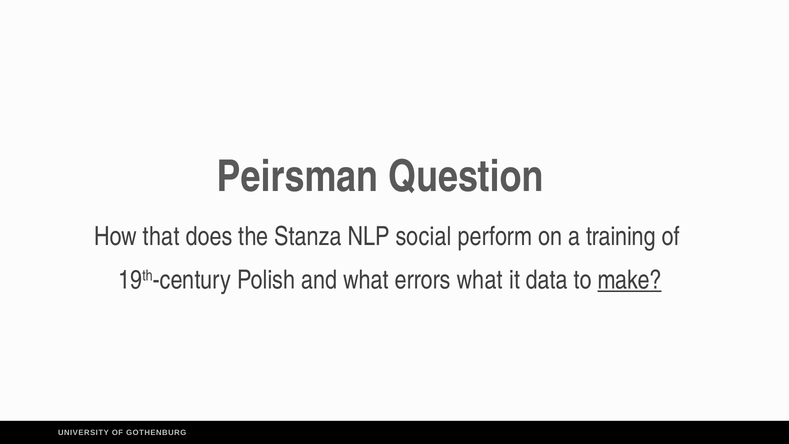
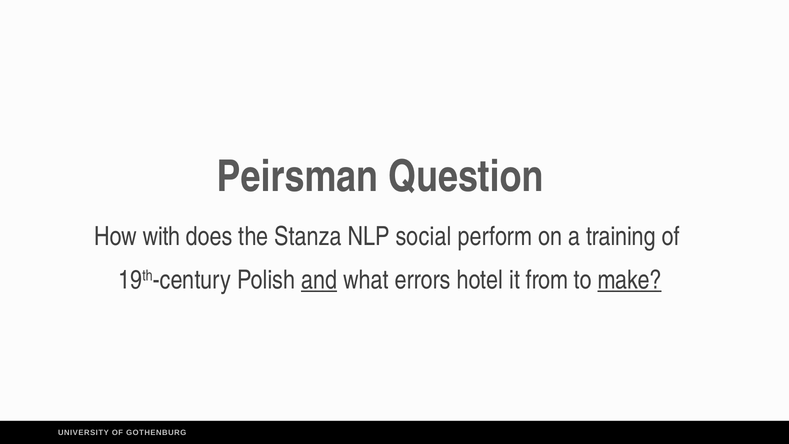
that: that -> with (161, 236)
and underline: none -> present (319, 280)
errors what: what -> hotel (480, 280)
data: data -> from (547, 280)
